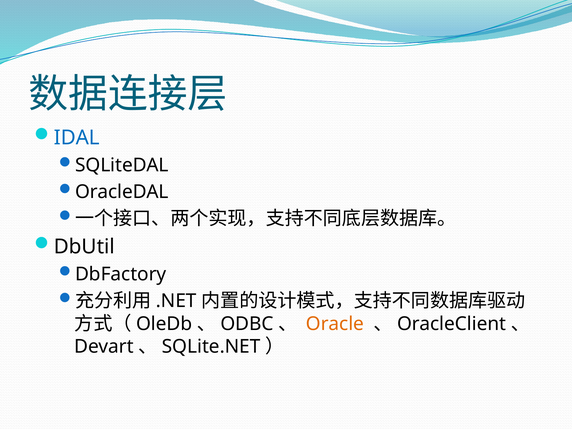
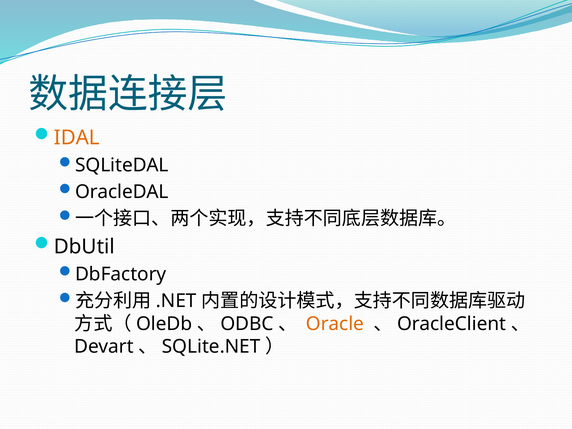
IDAL colour: blue -> orange (77, 138)
